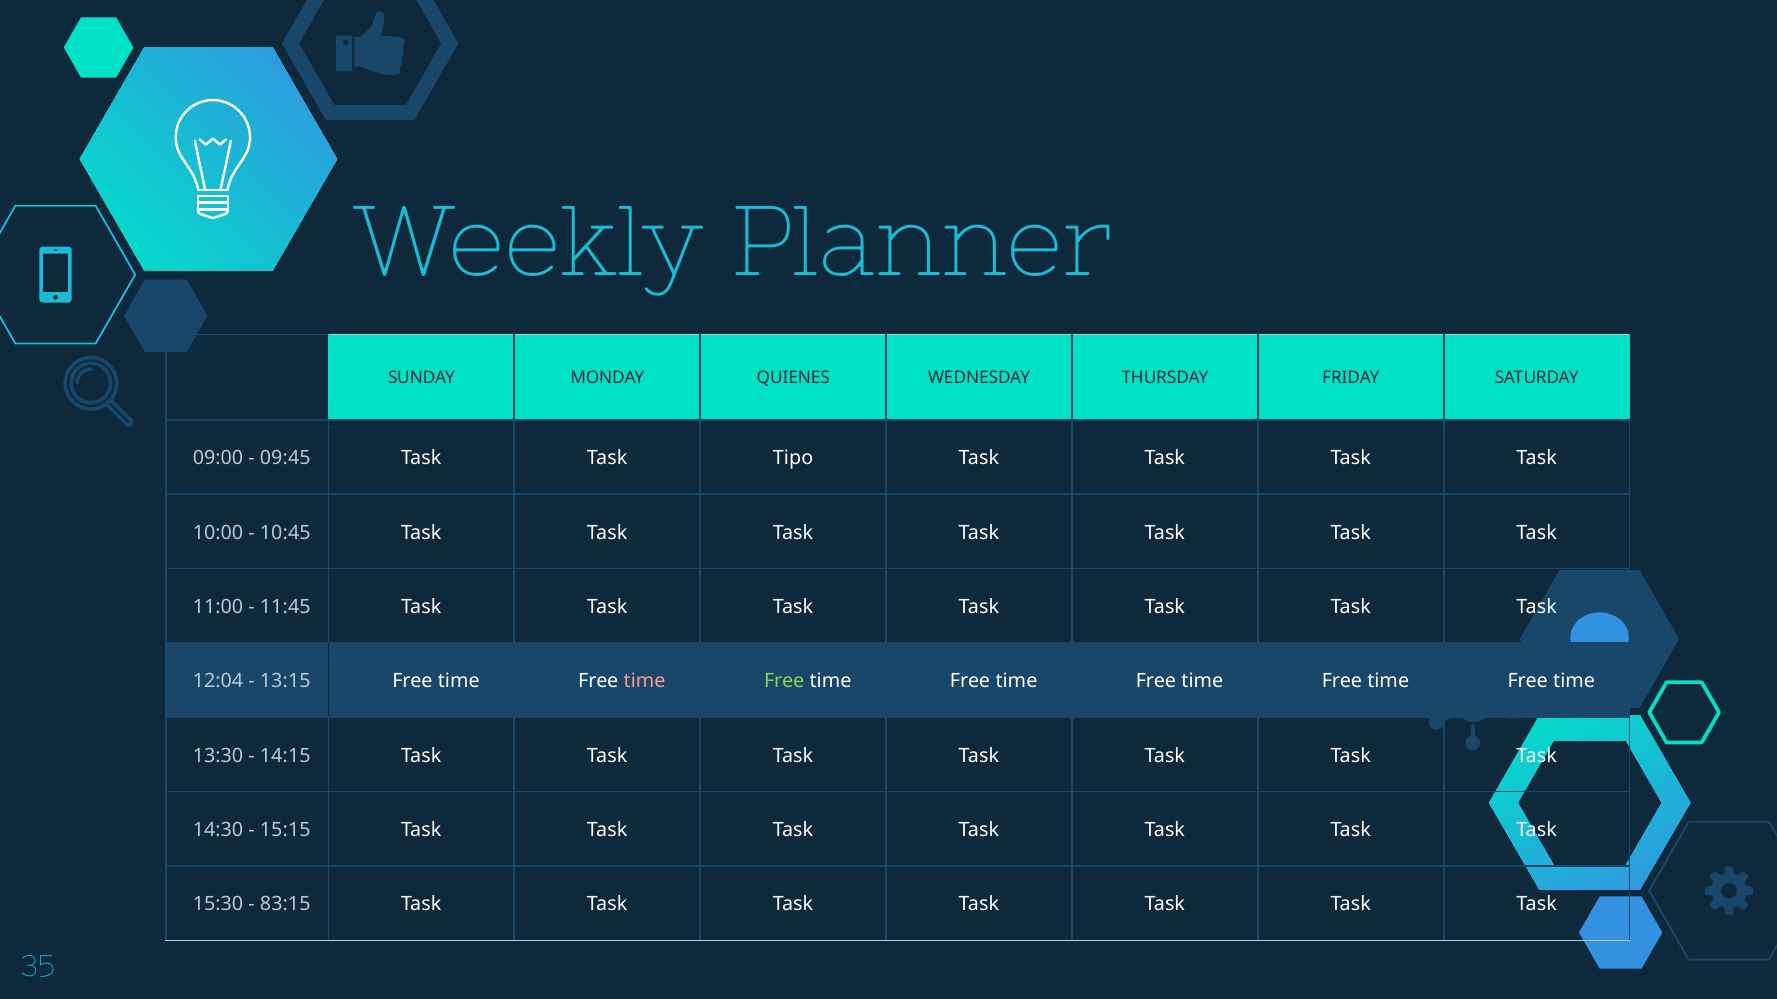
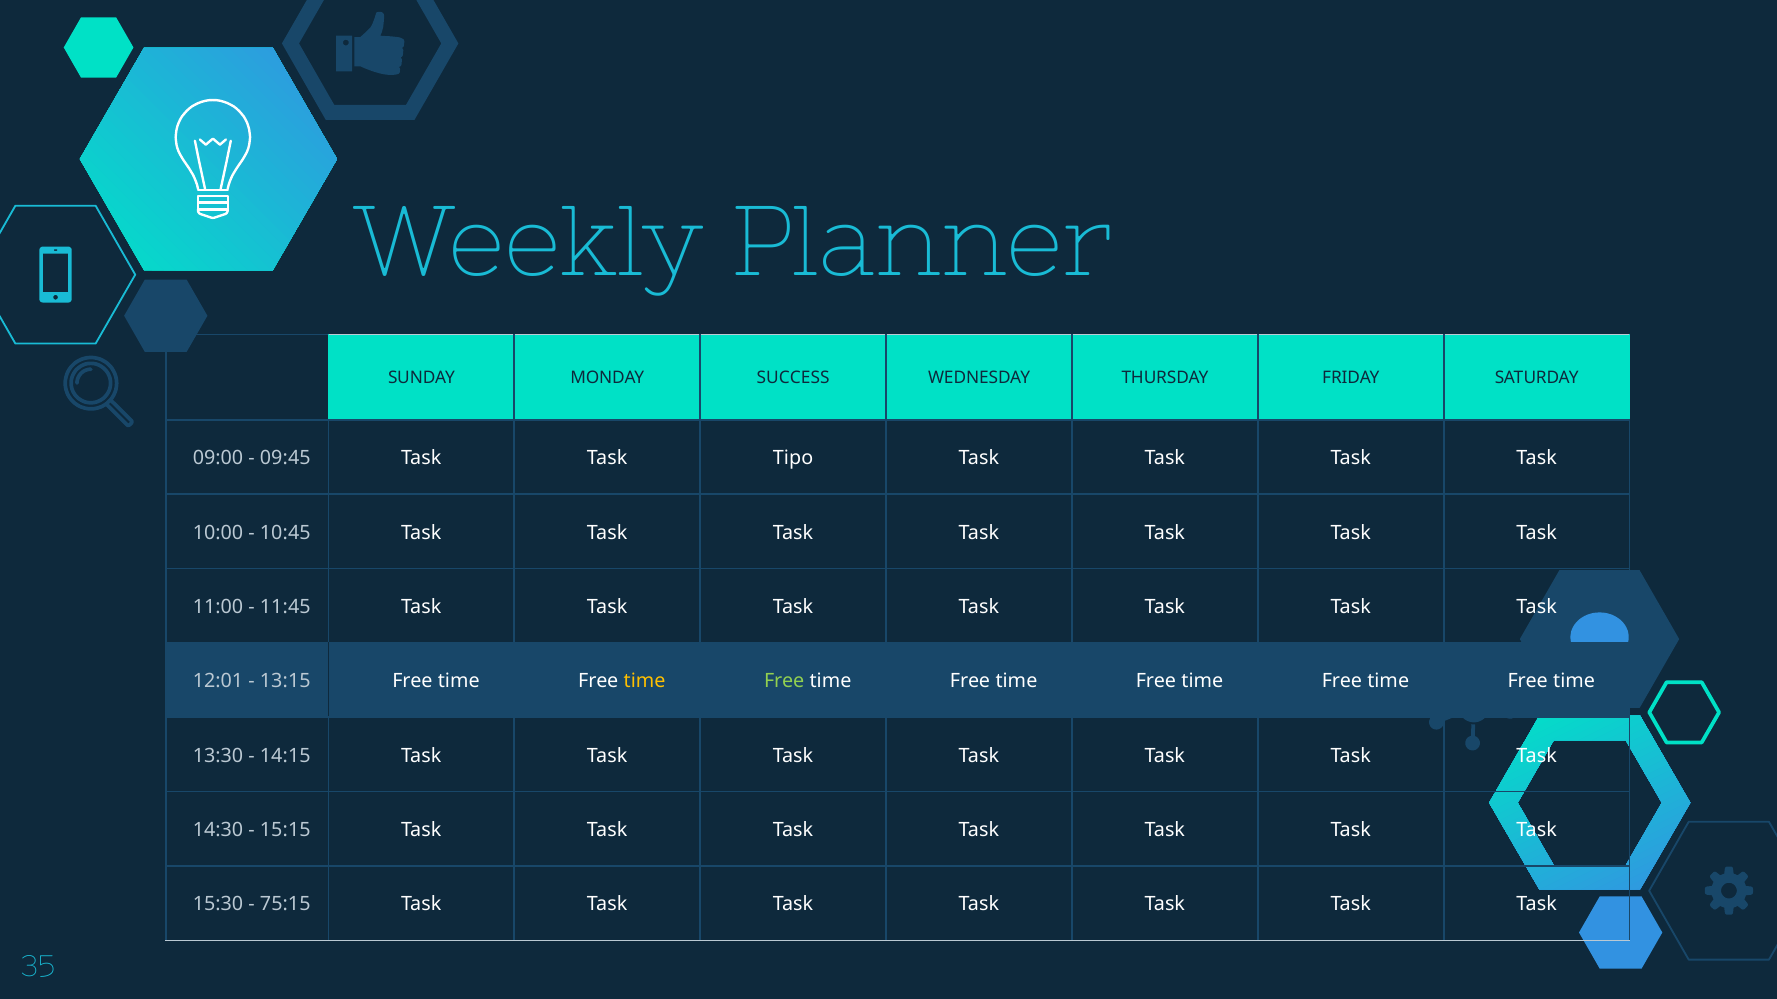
QUIENES: QUIENES -> SUCCESS (793, 378)
12:04: 12:04 -> 12:01 (218, 682)
time colour: pink -> yellow (645, 682)
83:15: 83:15 -> 75:15 (285, 905)
